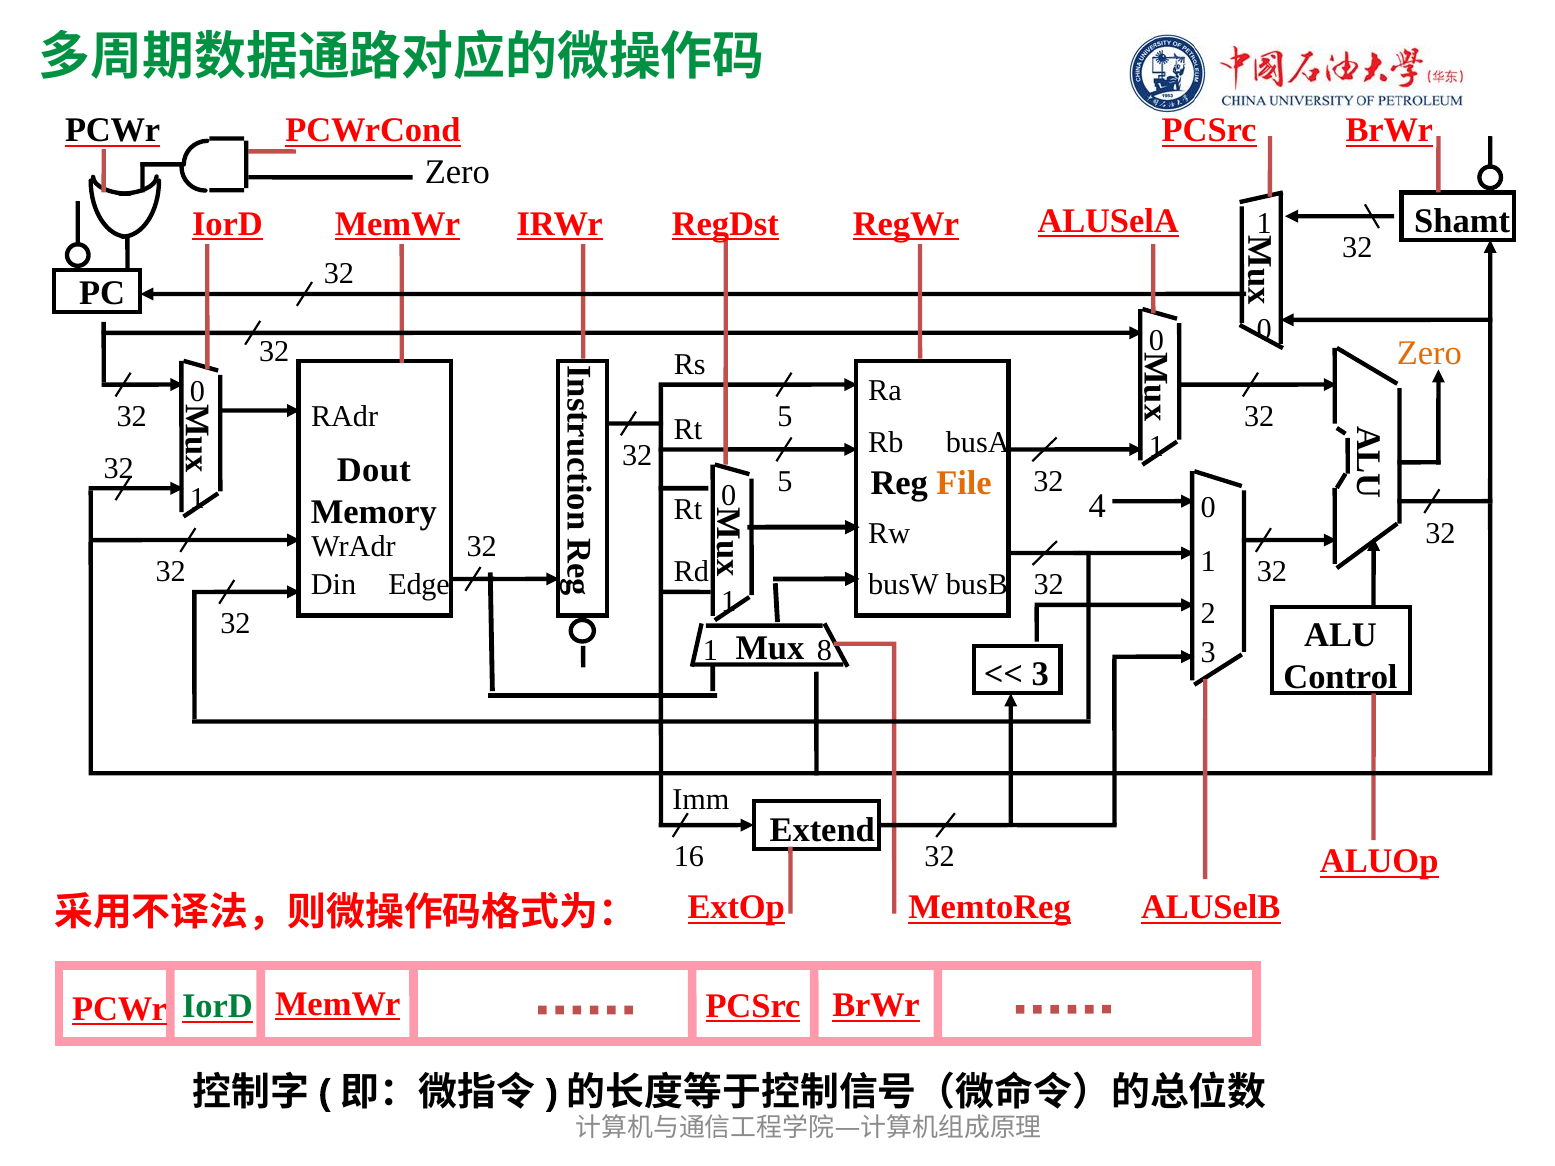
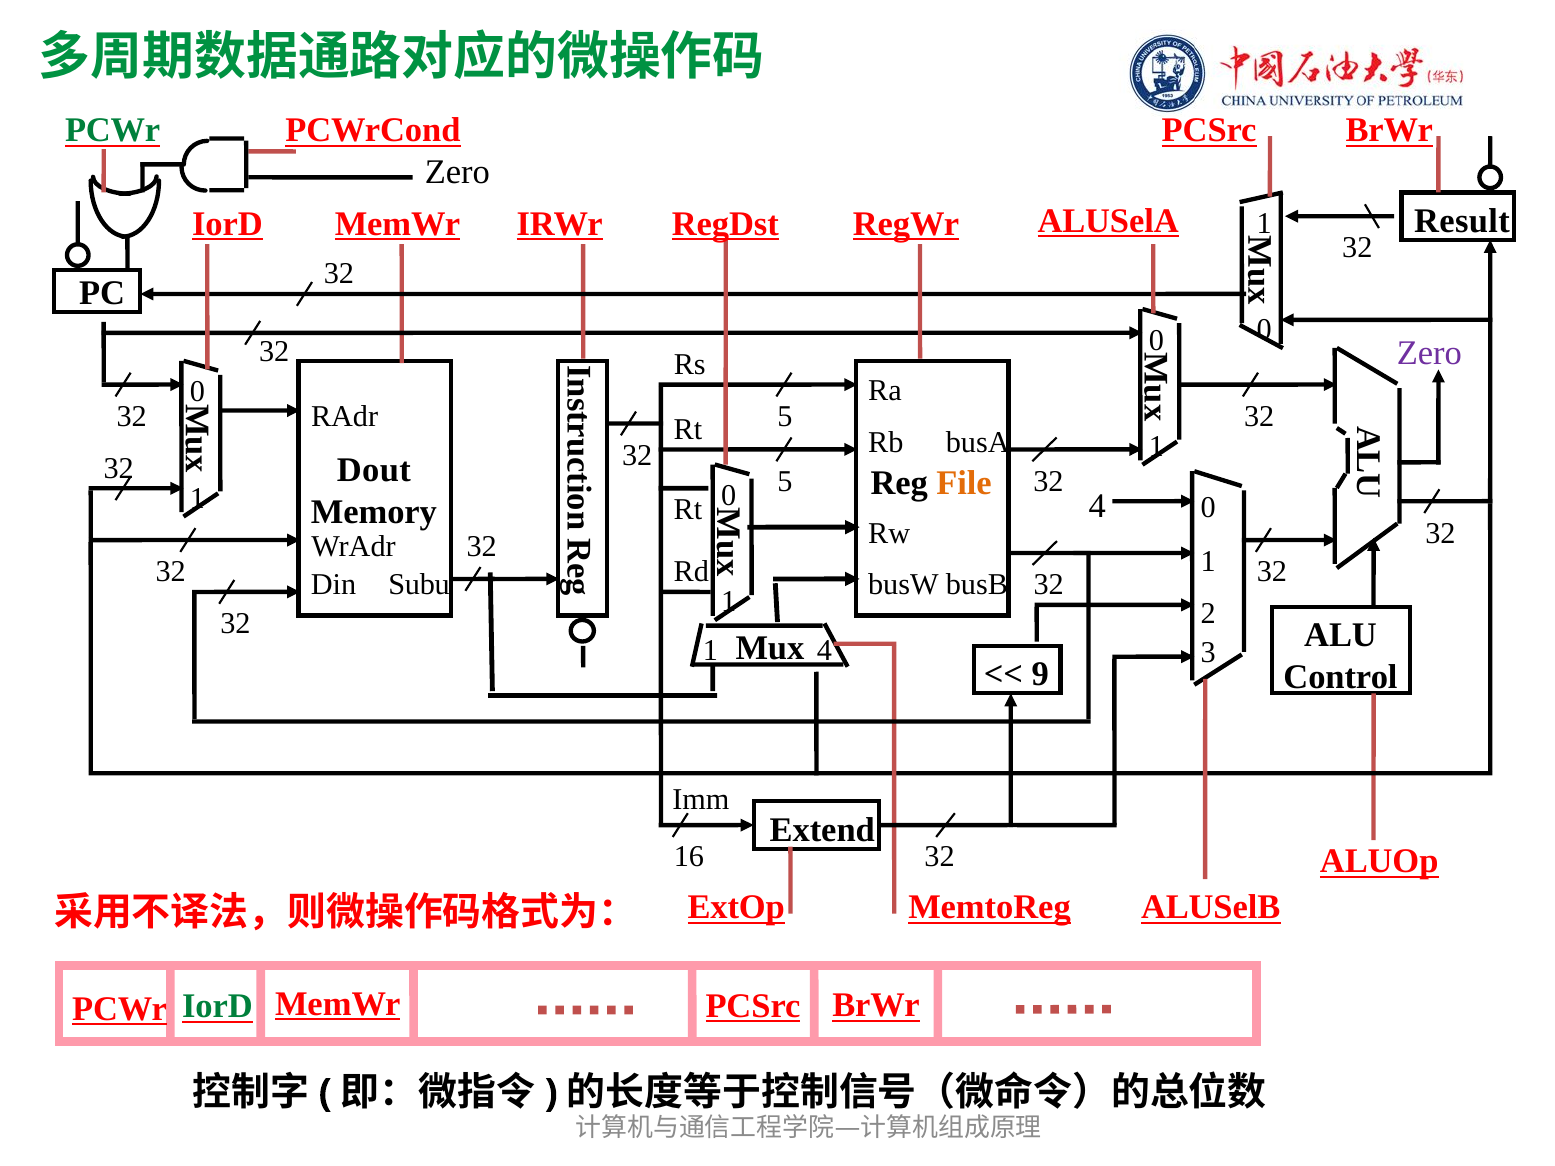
PCWr colour: black -> green (113, 130)
Shamt: Shamt -> Result (1462, 221)
Zero colour: orange -> purple (1429, 354)
Edge: Edge -> Subu (419, 585)
Mux 8: 8 -> 4 (824, 651)
3: 3 -> 9 (1040, 675)
